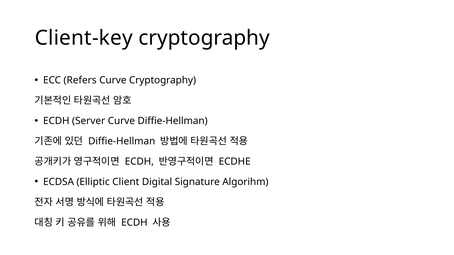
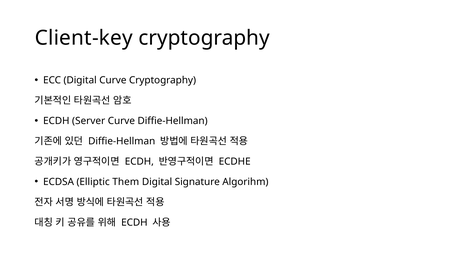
ECC Refers: Refers -> Digital (80, 81)
Client: Client -> Them (126, 182)
